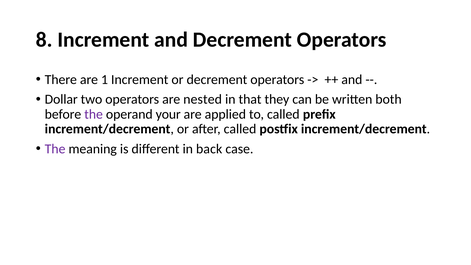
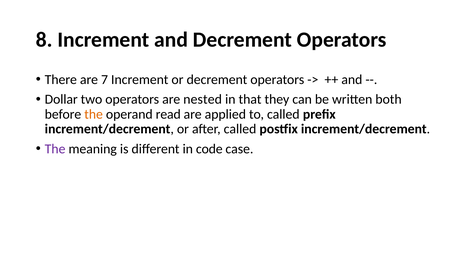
1: 1 -> 7 (105, 80)
the colour: purple -> orange (94, 114)
your: your -> read (168, 114)
back: back -> code (209, 149)
